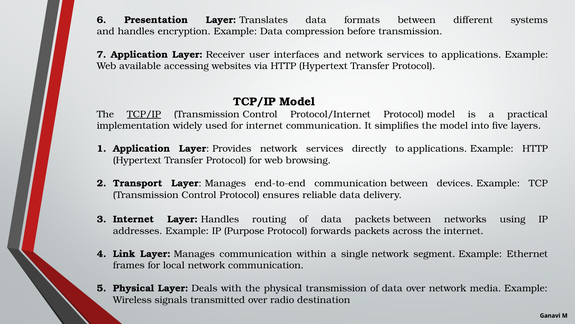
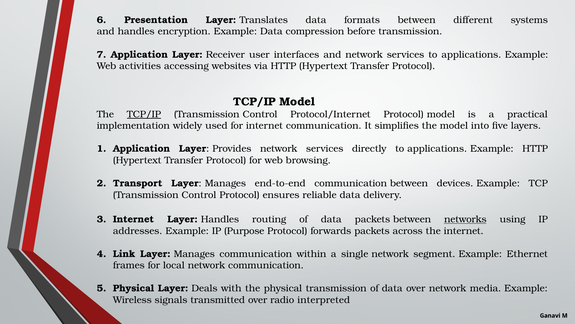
available: available -> activities (140, 66)
networks underline: none -> present (465, 219)
destination: destination -> interpreted (324, 299)
